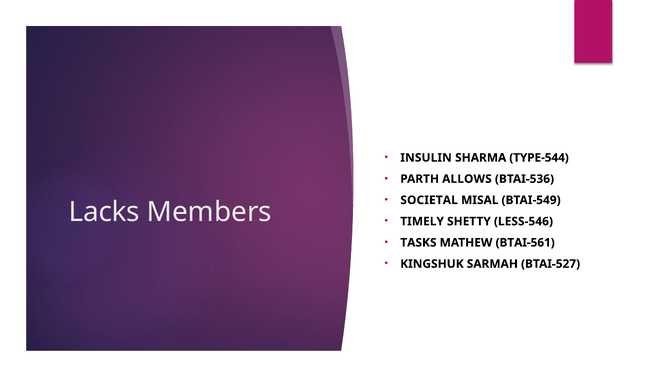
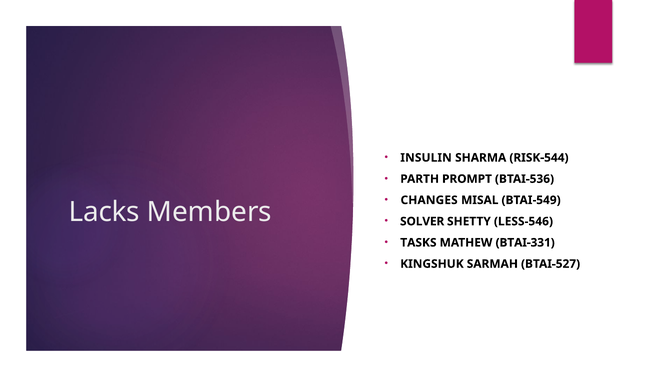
TYPE-544: TYPE-544 -> RISK-544 (539, 158)
ALLOWS: ALLOWS -> PROMPT (467, 179)
SOCIETAL: SOCIETAL -> CHANGES (429, 200)
TIMELY: TIMELY -> SOLVER (422, 222)
BTAI-561: BTAI-561 -> BTAI-331 (525, 243)
